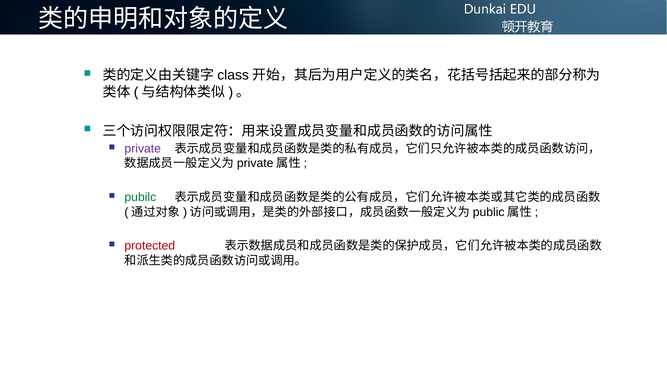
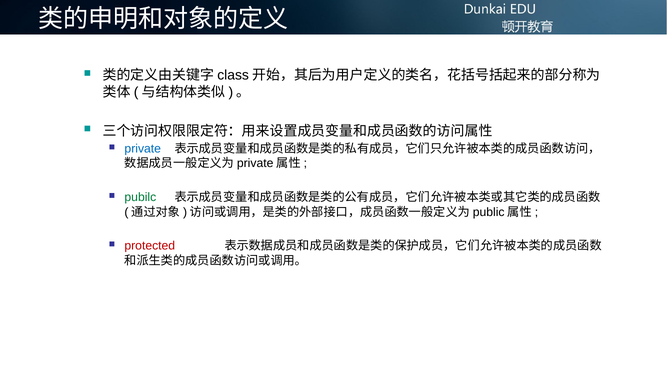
private colour: purple -> blue (143, 149)
